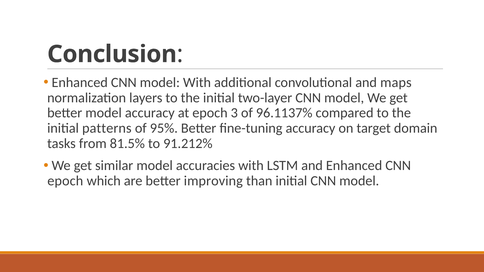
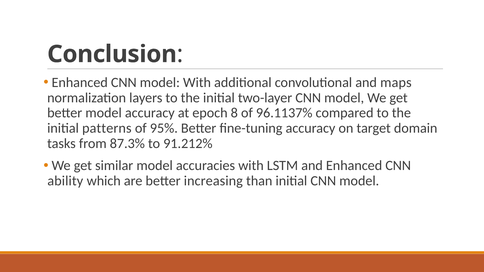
3: 3 -> 8 (234, 113)
81.5%: 81.5% -> 87.3% (127, 143)
epoch: epoch -> ability (65, 181)
improving: improving -> increasing (213, 181)
